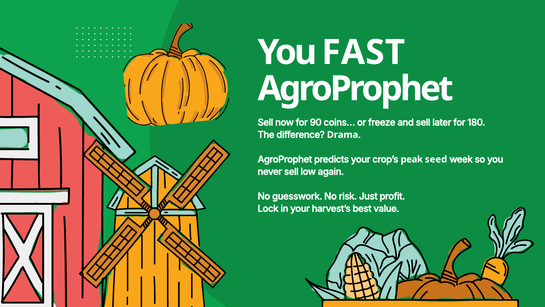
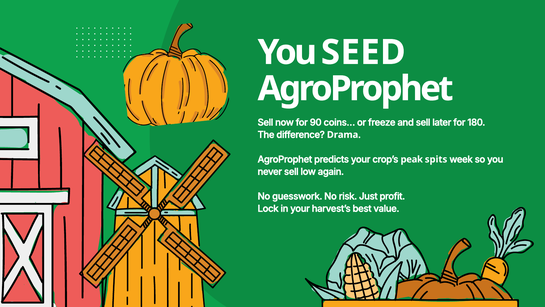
FAST: FAST -> SEED (363, 52)
seed: seed -> spits (436, 159)
